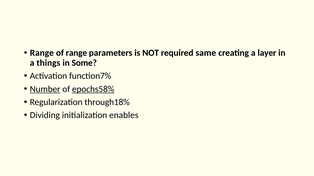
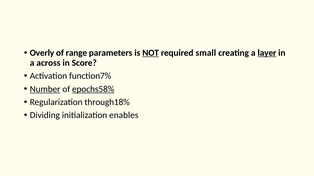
Range: Range -> Overly (42, 53)
NOT underline: none -> present (151, 53)
same: same -> small (206, 53)
layer underline: none -> present (267, 53)
things: things -> across (48, 63)
Some: Some -> Score (84, 63)
